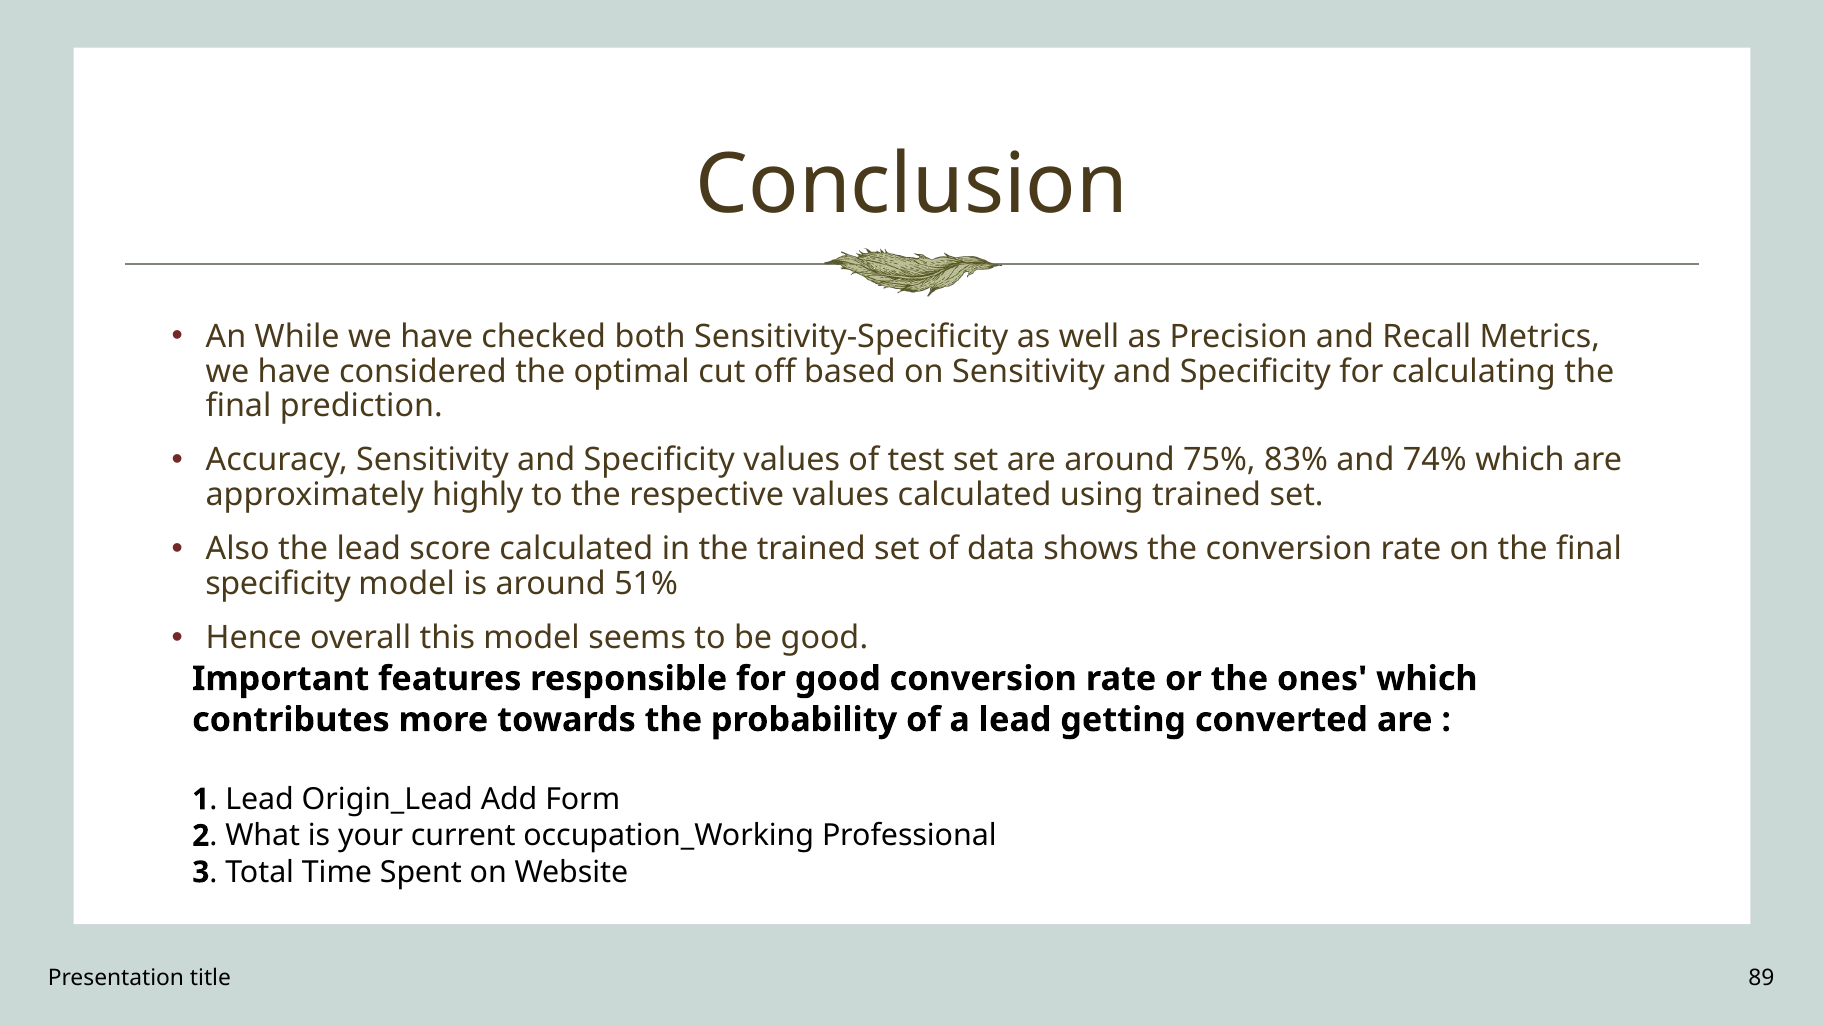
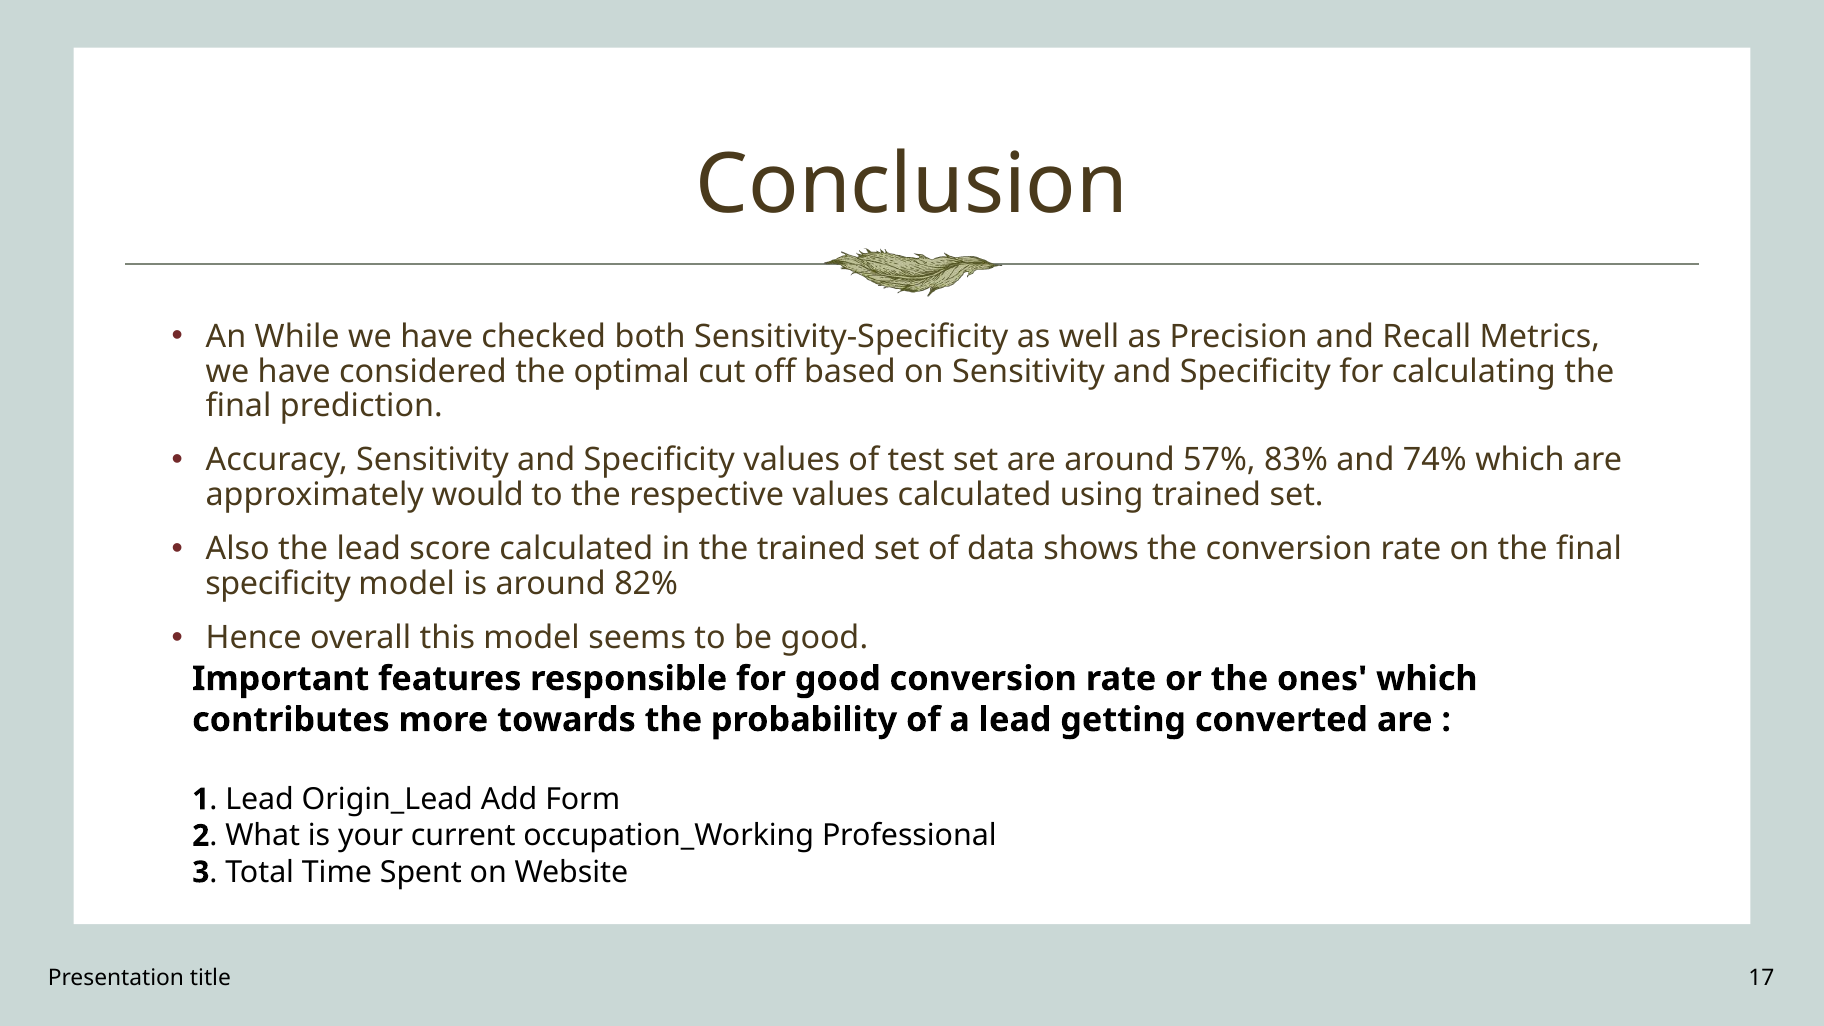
75%: 75% -> 57% (1219, 460)
highly: highly -> would (478, 495)
51%: 51% -> 82% (646, 584)
89: 89 -> 17 (1761, 978)
